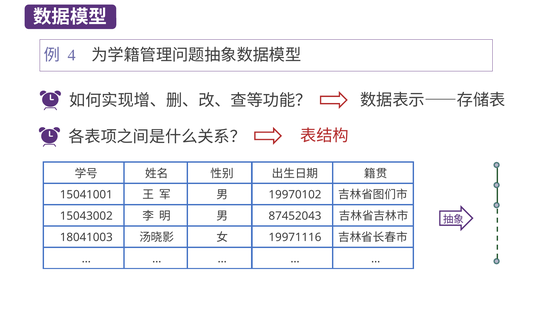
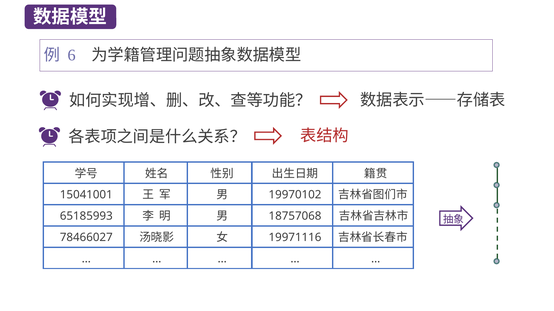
4: 4 -> 6 (72, 55)
15043002: 15043002 -> 65185993 (86, 217)
87452043: 87452043 -> 18757068 (295, 217)
18041003: 18041003 -> 78466027 (86, 238)
